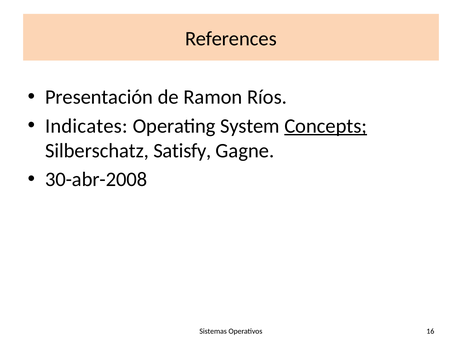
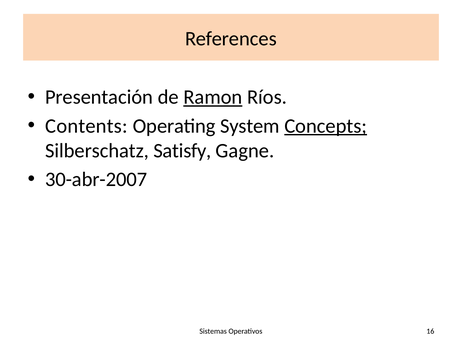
Ramon underline: none -> present (213, 97)
Indicates: Indicates -> Contents (86, 126)
30-abr-2008: 30-abr-2008 -> 30-abr-2007 (96, 179)
